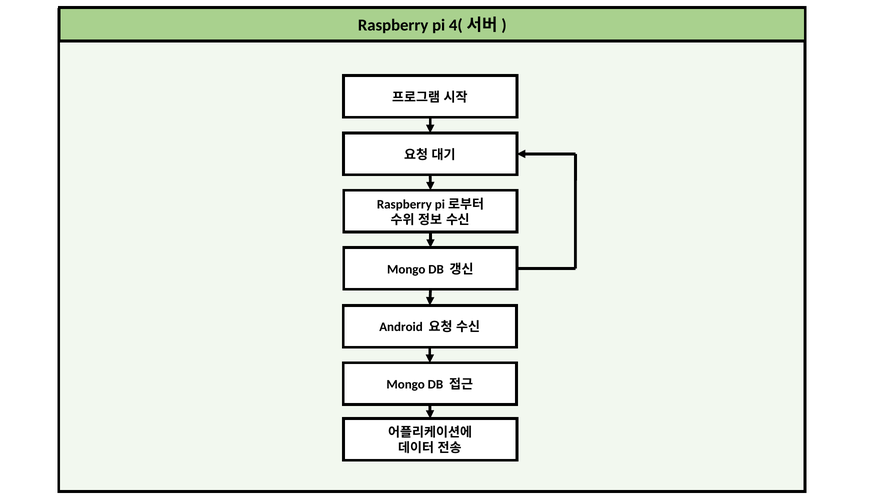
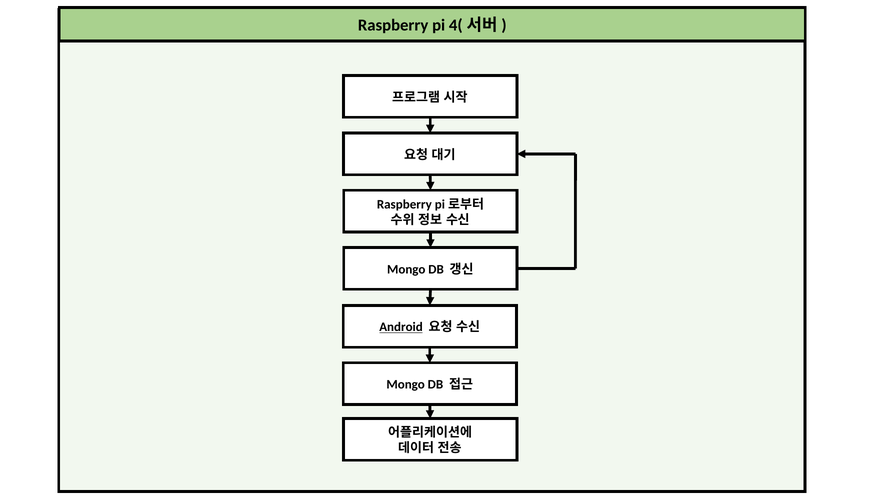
Android underline: none -> present (401, 327)
